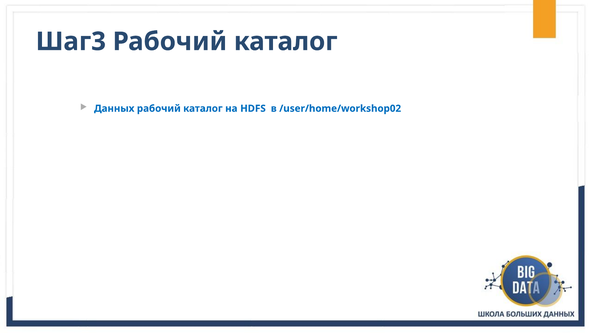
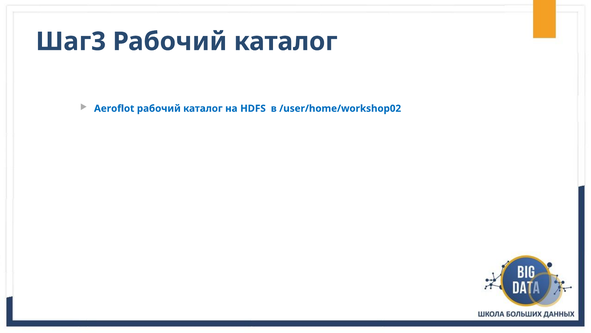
Данных: Данных -> Aeroflot (114, 109)
